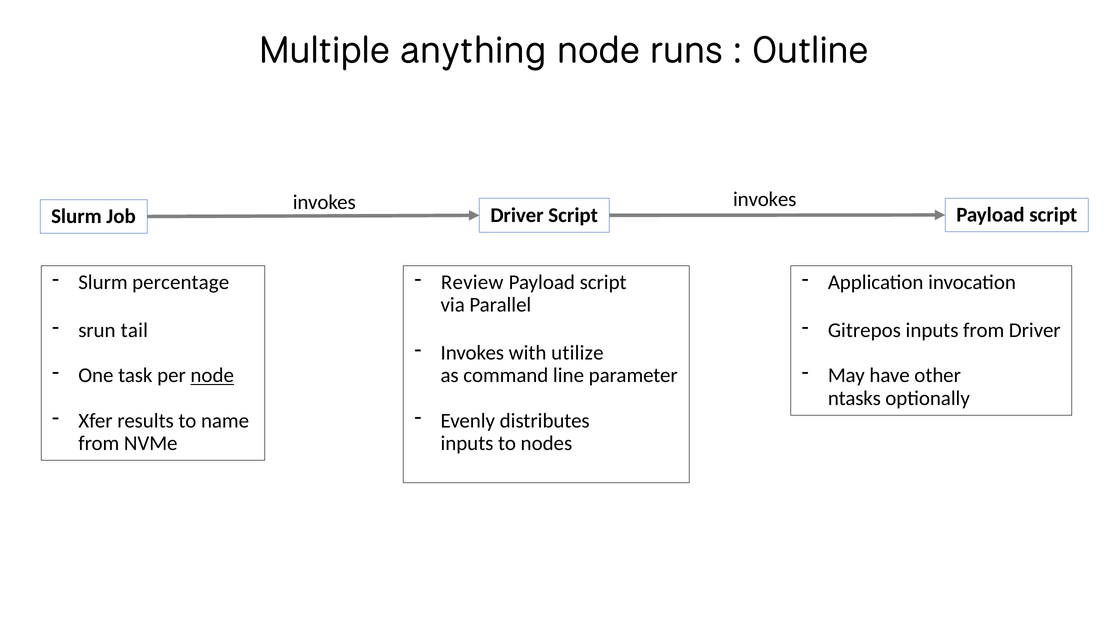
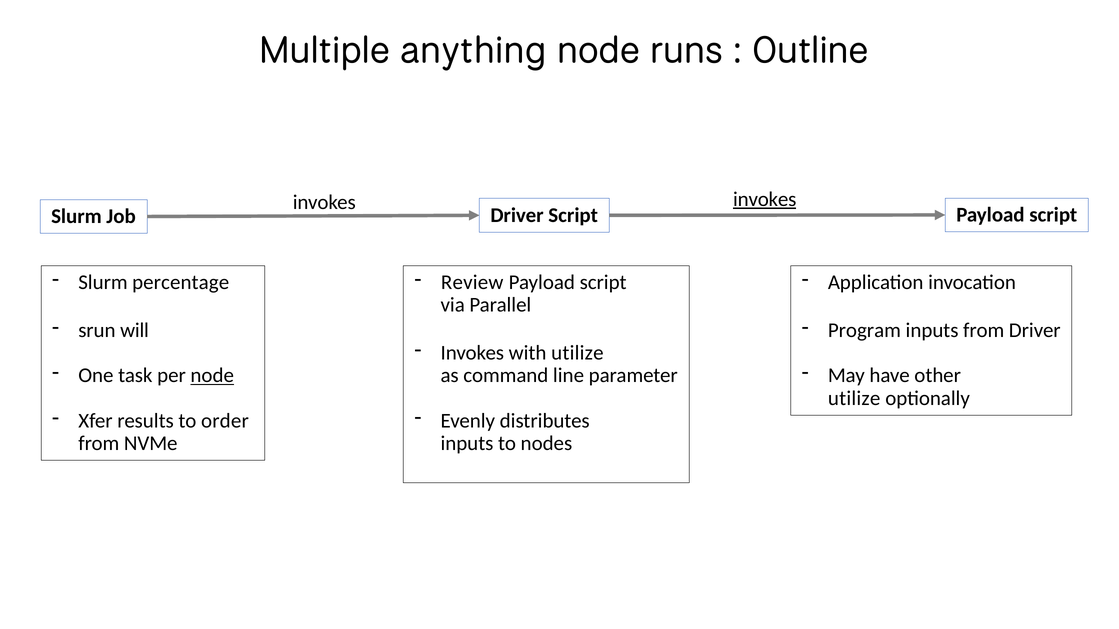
invokes underline: none -> present (765, 199)
Gitrepos: Gitrepos -> Program (864, 331)
tail: tail -> will (135, 331)
ntasks: ntasks -> utilize (854, 398)
name: name -> order (225, 421)
